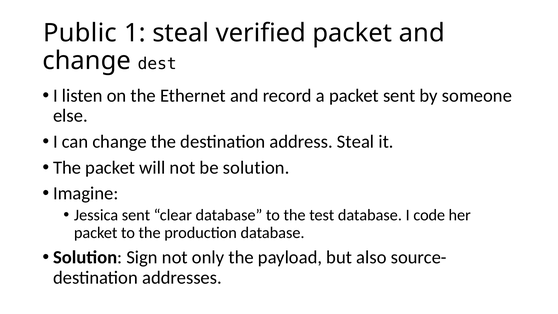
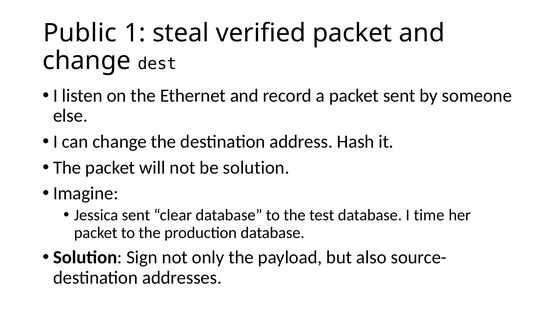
address Steal: Steal -> Hash (356, 142)
code: code -> time (429, 215)
